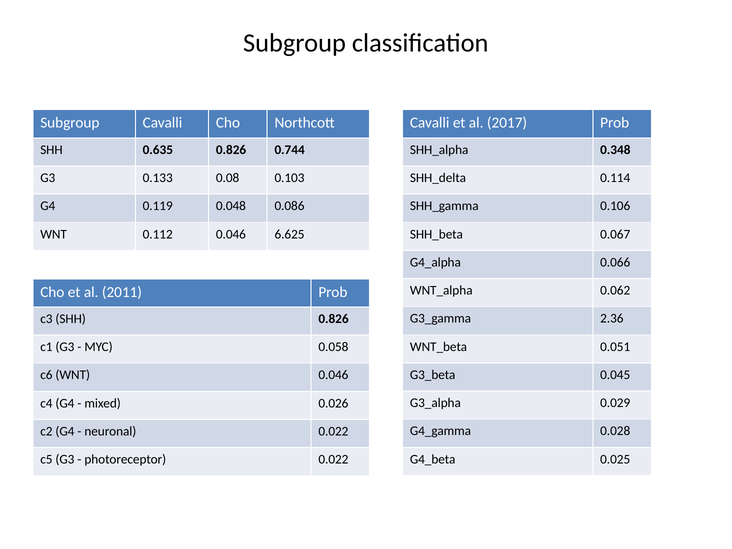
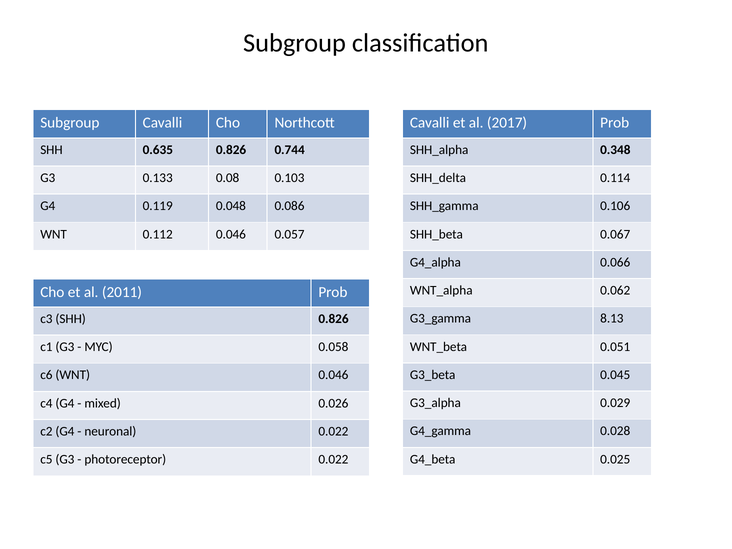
6.625: 6.625 -> 0.057 (290, 234)
2.36: 2.36 -> 8.13 (612, 319)
